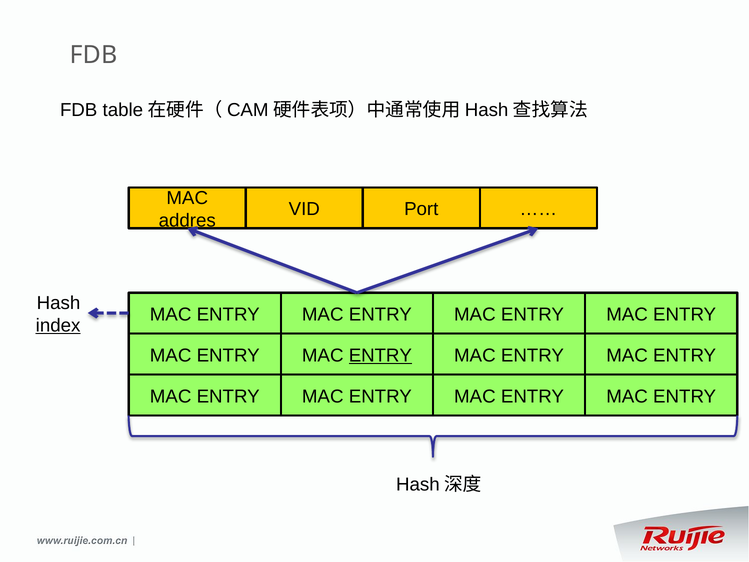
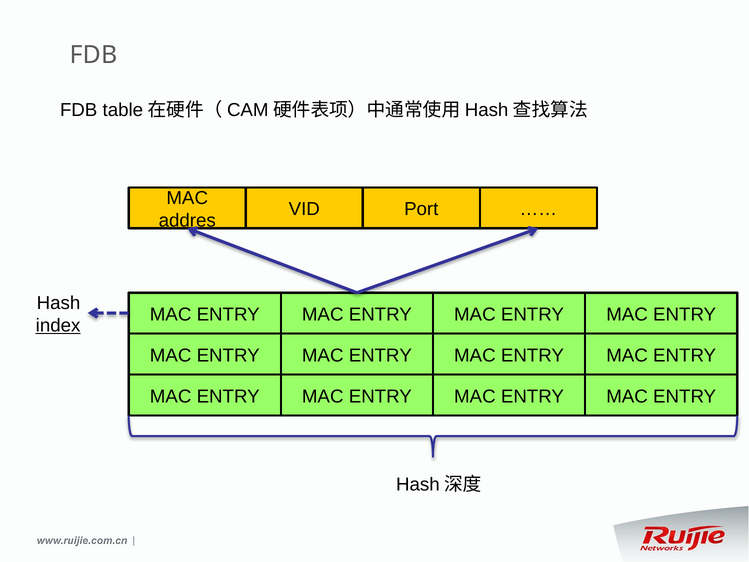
ENTRY underline: present -> none (380, 355)
